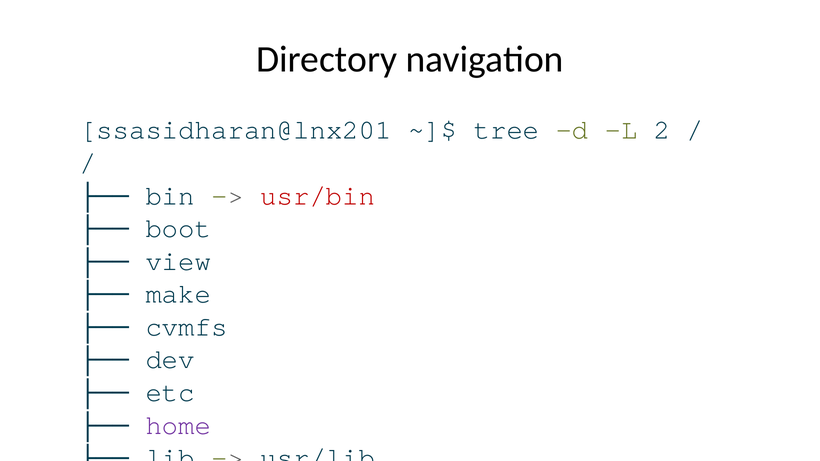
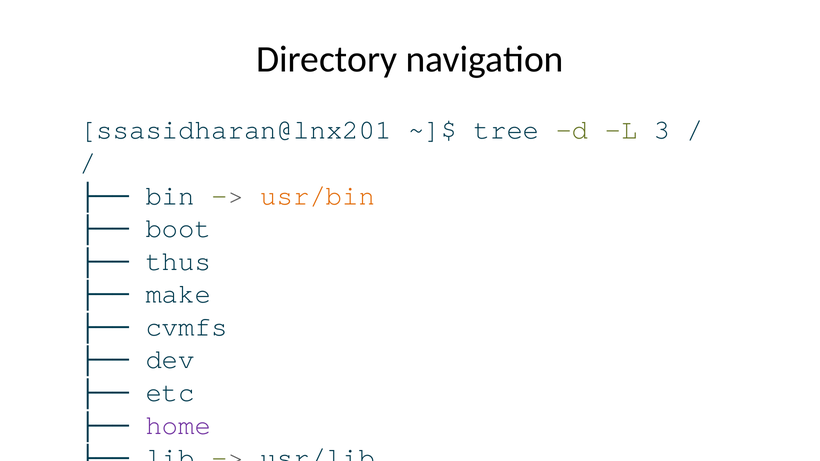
2: 2 -> 3 (662, 130)
usr/bin colour: red -> orange (318, 196)
view: view -> thus (178, 261)
